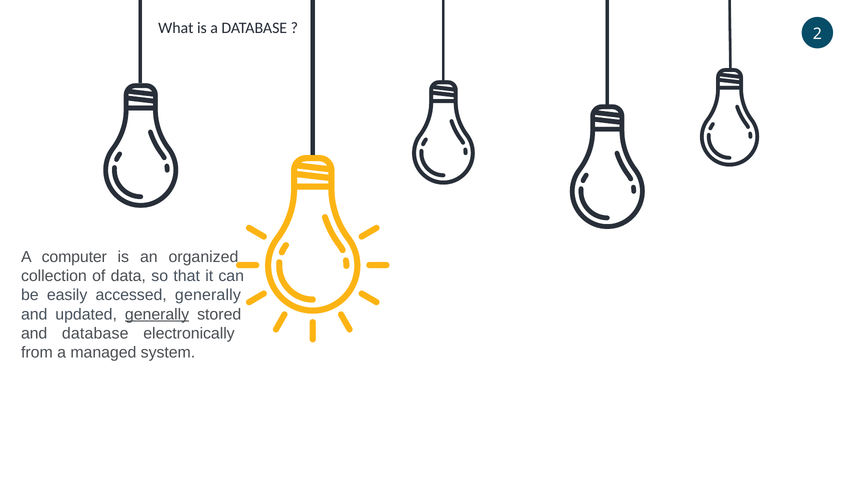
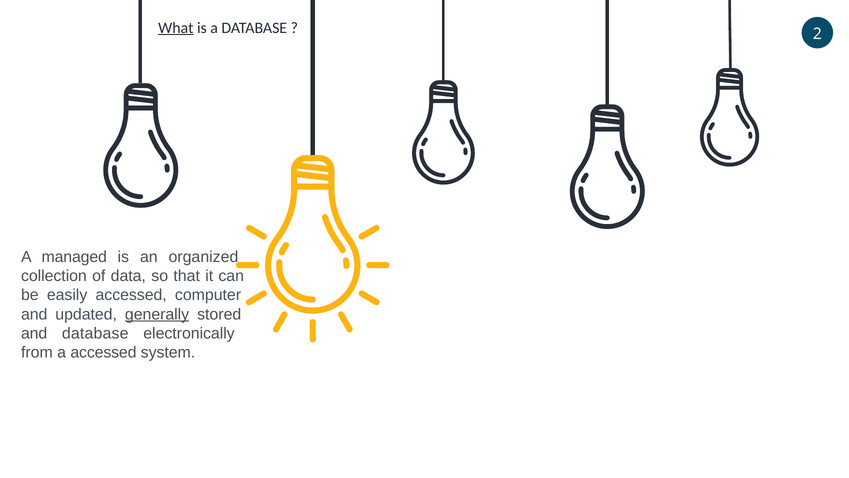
What underline: none -> present (176, 28)
computer: computer -> managed (74, 257)
accessed generally: generally -> computer (208, 295)
a managed: managed -> accessed (103, 352)
